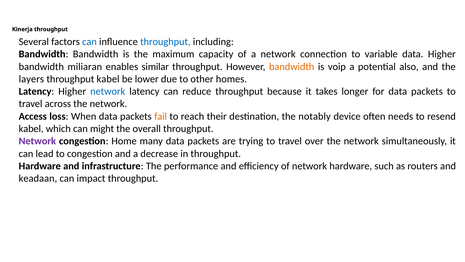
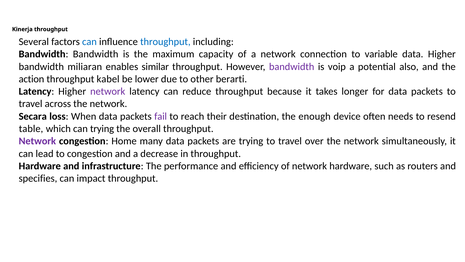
bandwidth colour: orange -> purple (292, 66)
layers: layers -> action (31, 79)
homes: homes -> berarti (231, 79)
network colour: blue -> purple (108, 91)
Access: Access -> Secara (33, 116)
fail colour: orange -> purple (161, 116)
notably: notably -> enough (315, 116)
kabel: kabel -> table (31, 129)
can might: might -> trying (102, 129)
keadaan: keadaan -> specifies (38, 178)
